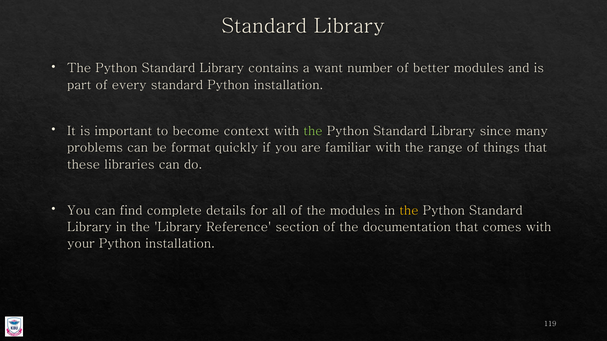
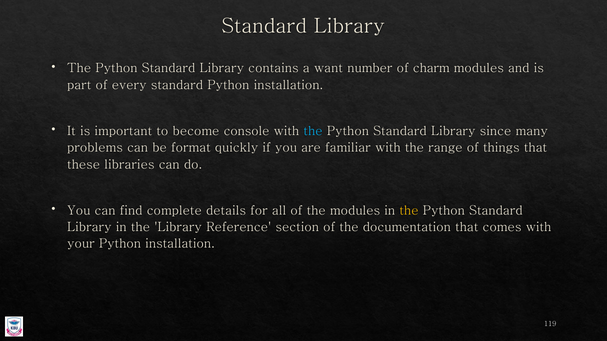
better: better -> charm (431, 68)
context: context -> console (247, 131)
the colour: light green -> light blue (313, 131)
